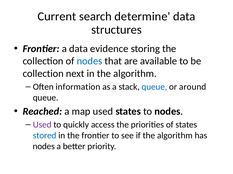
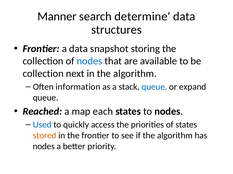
Current: Current -> Manner (57, 17)
evidence: evidence -> snapshot (109, 49)
around: around -> expand (193, 87)
map used: used -> each (103, 112)
Used colour: purple -> blue (42, 125)
stored colour: blue -> orange (45, 136)
